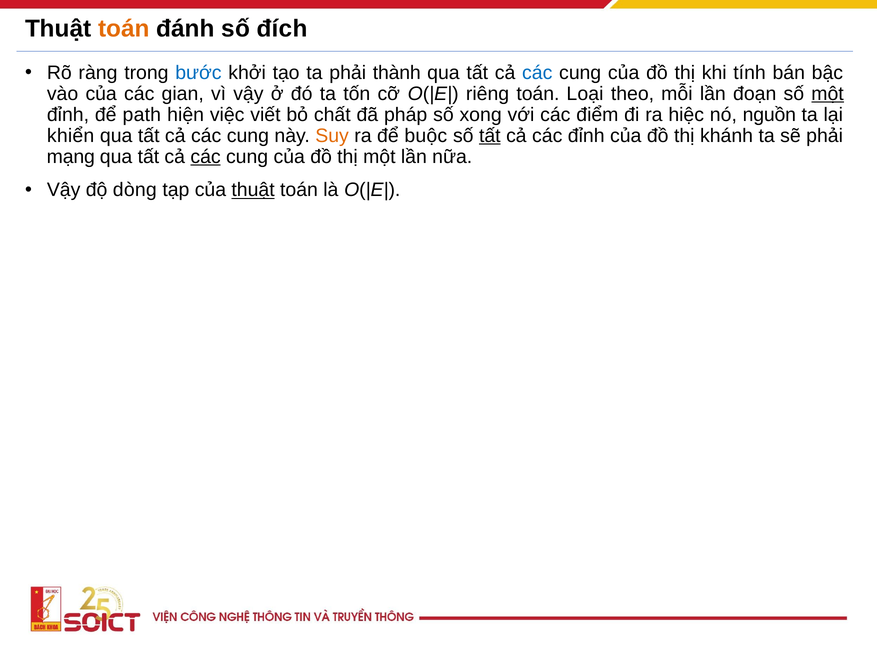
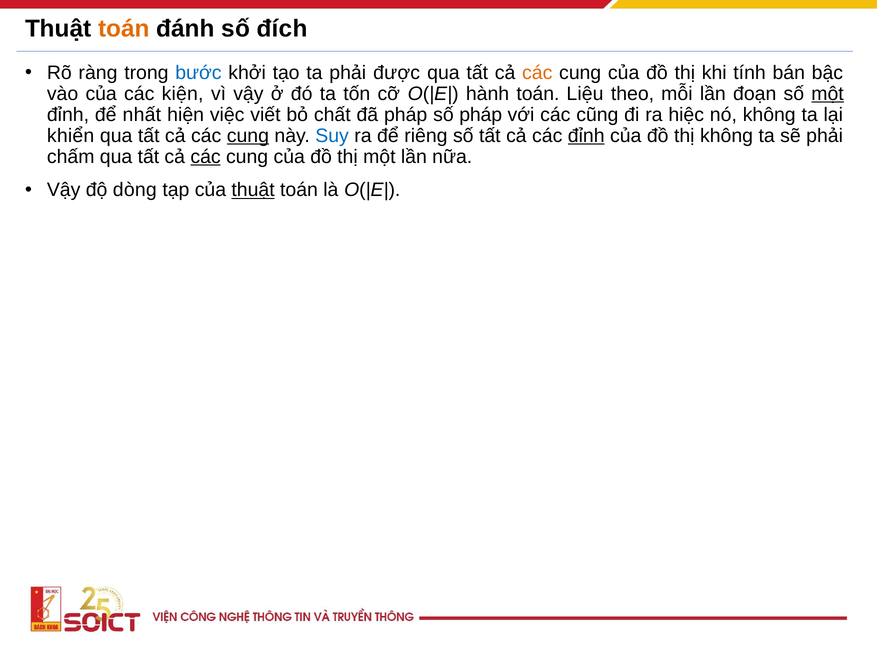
thành: thành -> được (397, 73)
các colour: blue -> orange (537, 73)
gian: gian -> kiện (183, 94)
riêng: riêng -> hành (488, 94)
Loại: Loại -> Liệu (585, 94)
path: path -> nhất (142, 115)
số xong: xong -> pháp (481, 115)
điểm: điểm -> cũng (597, 115)
nó nguồn: nguồn -> không (769, 115)
cung underline: none -> present (248, 136)
Suy colour: orange -> blue (332, 136)
buộc: buộc -> riêng (426, 136)
tất underline: present -> none (490, 136)
đỉnh underline: none -> present (586, 136)
thị khánh: khánh -> không (727, 136)
mạng: mạng -> chấm (71, 157)
